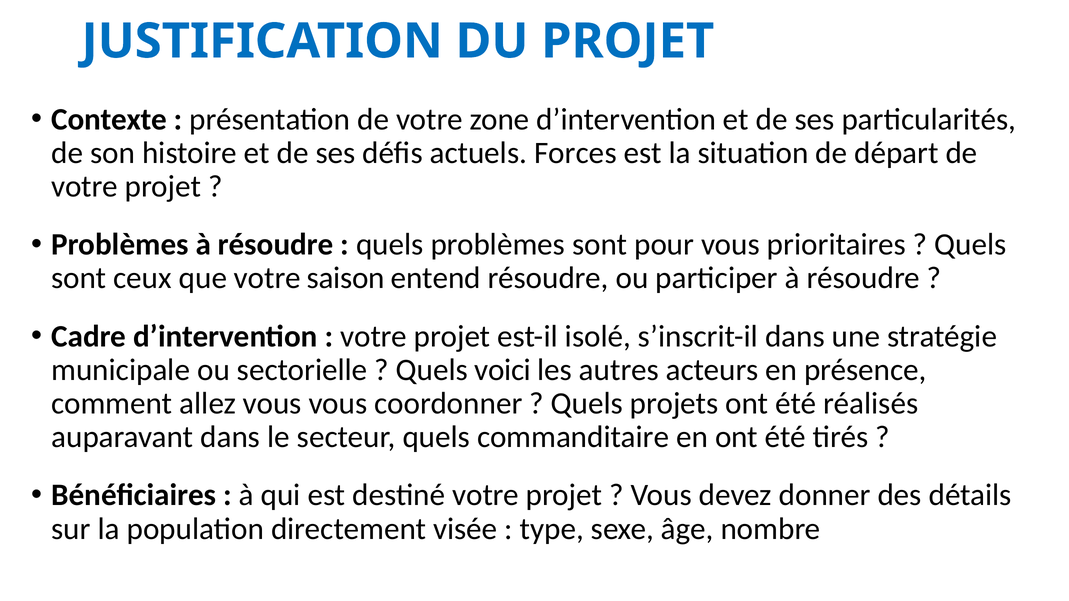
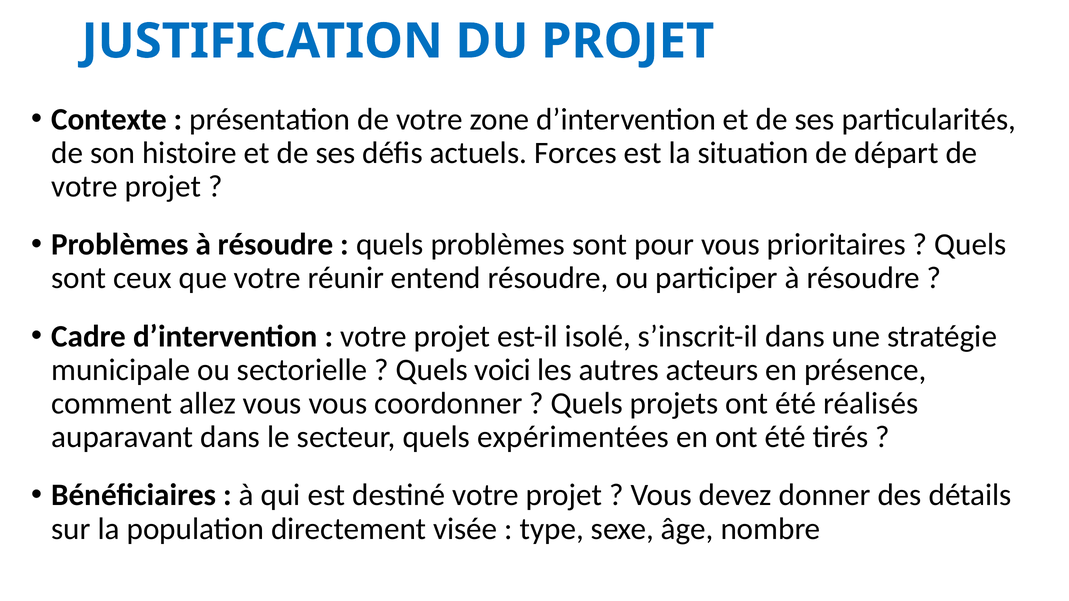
saison: saison -> réunir (346, 278)
commanditaire: commanditaire -> expérimentées (573, 437)
